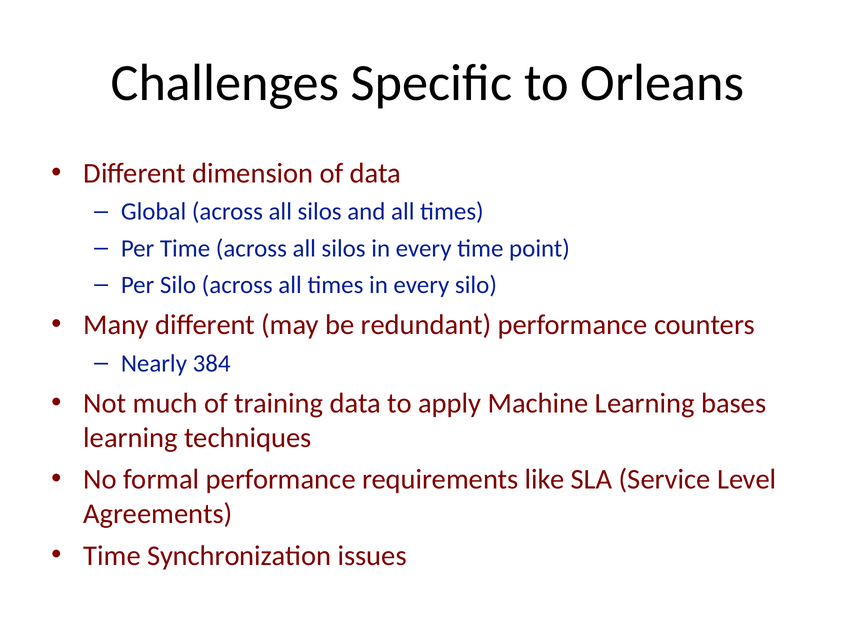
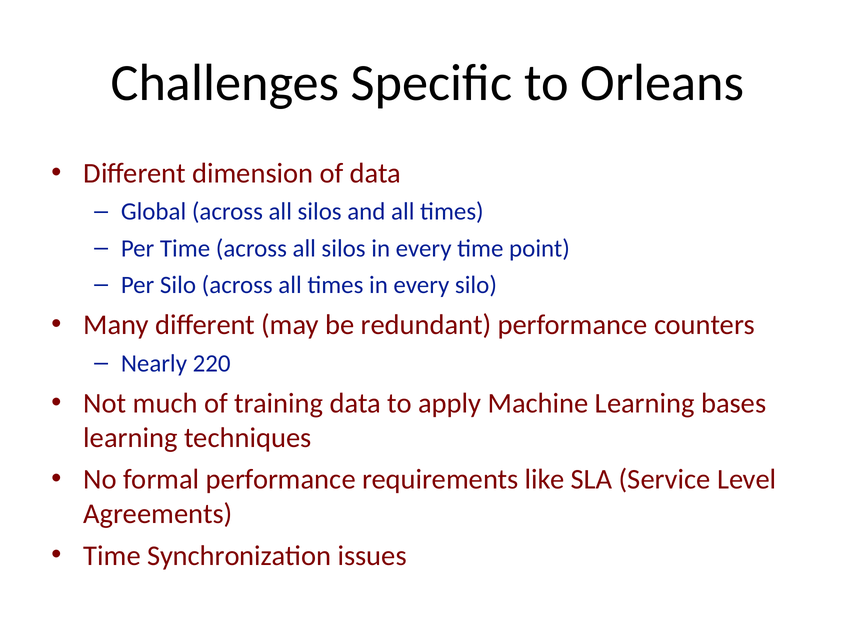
384: 384 -> 220 (212, 363)
